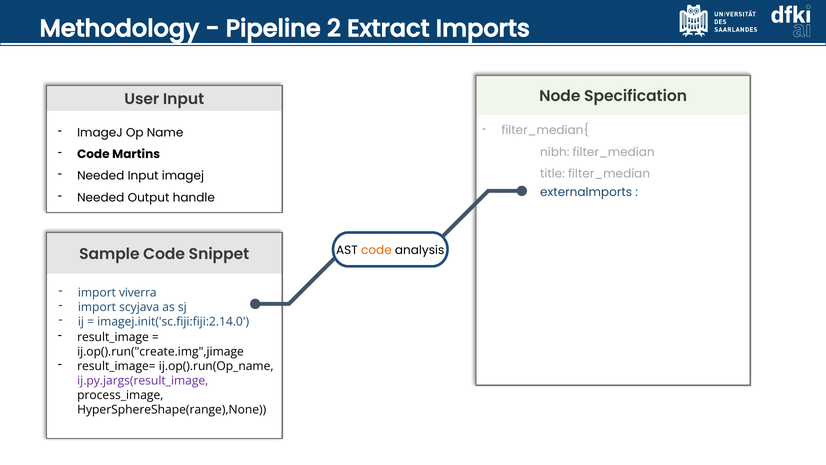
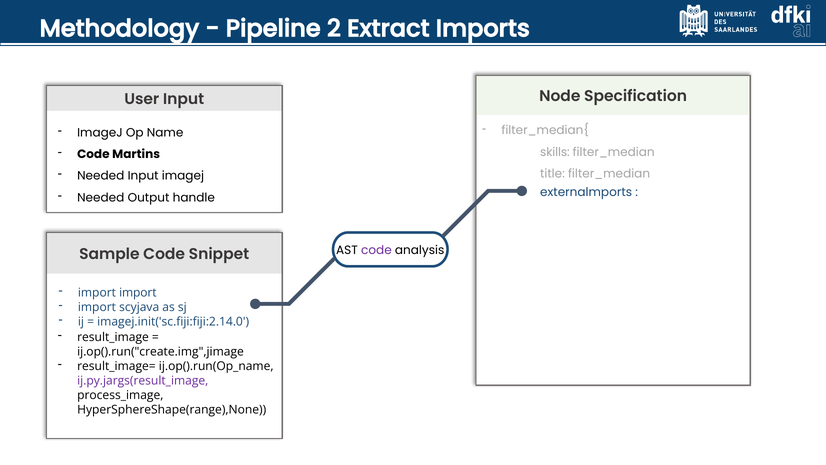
nibh: nibh -> skills (555, 152)
code colour: orange -> purple (376, 250)
import viverra: viverra -> import (138, 292)
